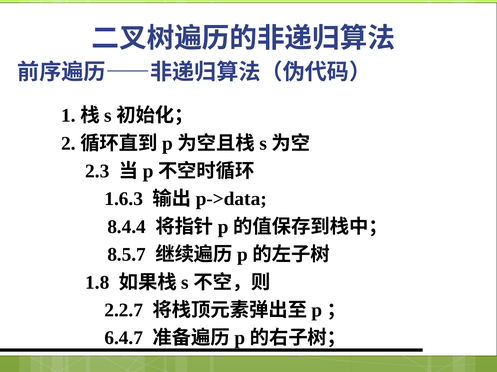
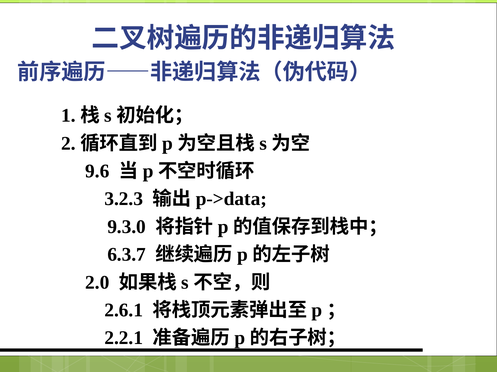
2.3: 2.3 -> 9.6 (97, 172)
1.6.3: 1.6.3 -> 3.2.3 (124, 199)
8.4.4: 8.4.4 -> 9.3.0 (127, 227)
8.5.7: 8.5.7 -> 6.3.7 (127, 255)
1.8: 1.8 -> 2.0 (97, 283)
2.2.7: 2.2.7 -> 2.6.1 (124, 311)
6.4.7: 6.4.7 -> 2.2.1 (124, 339)
